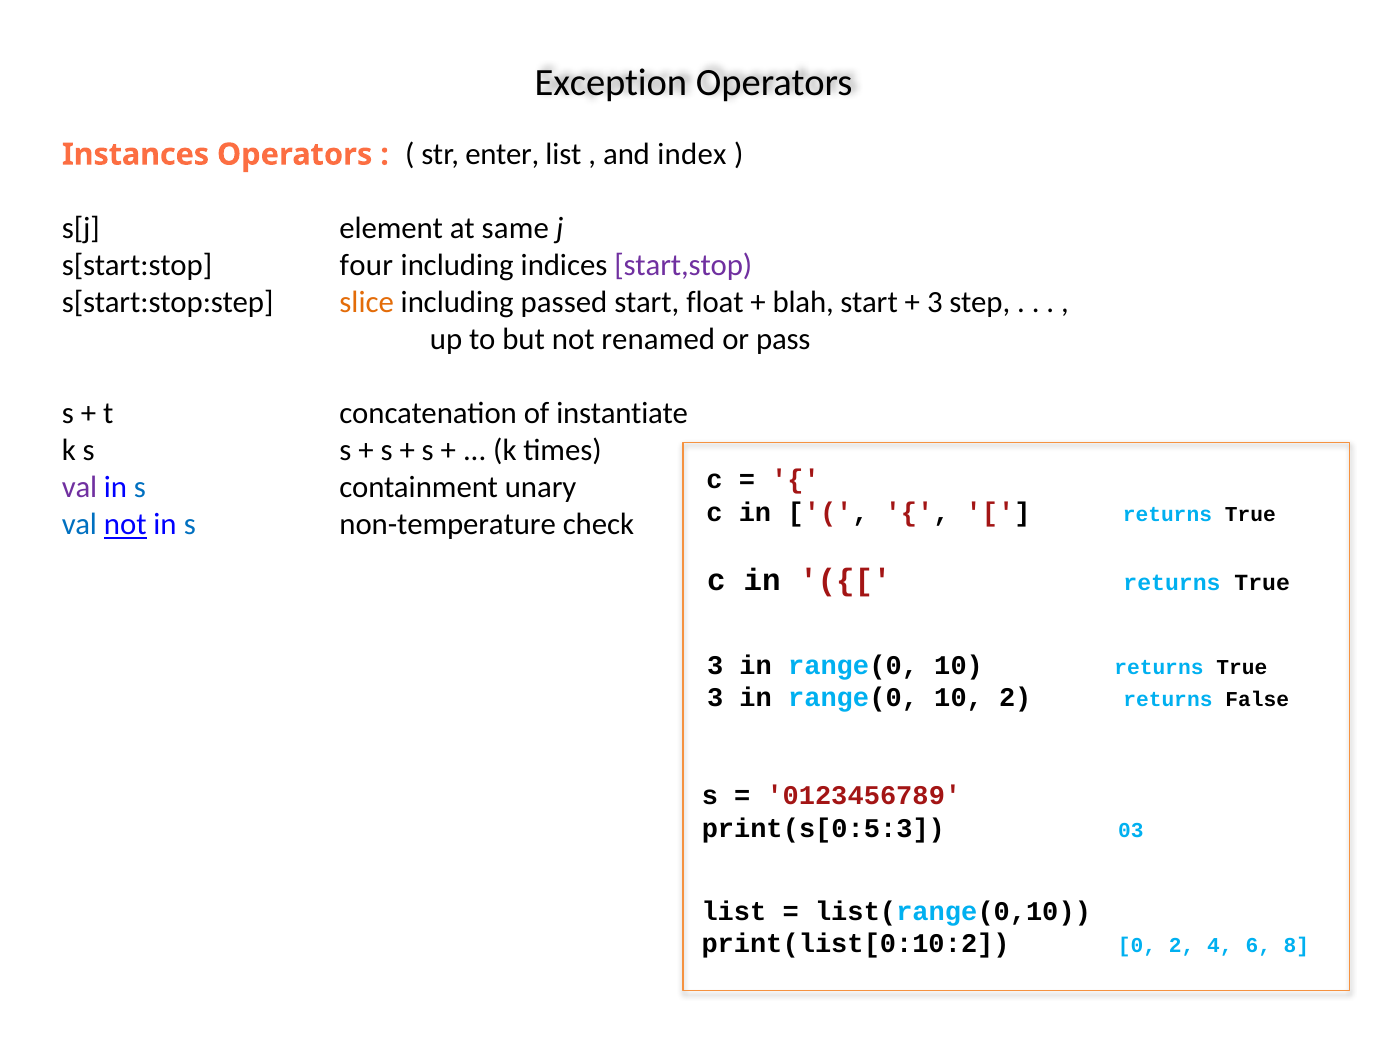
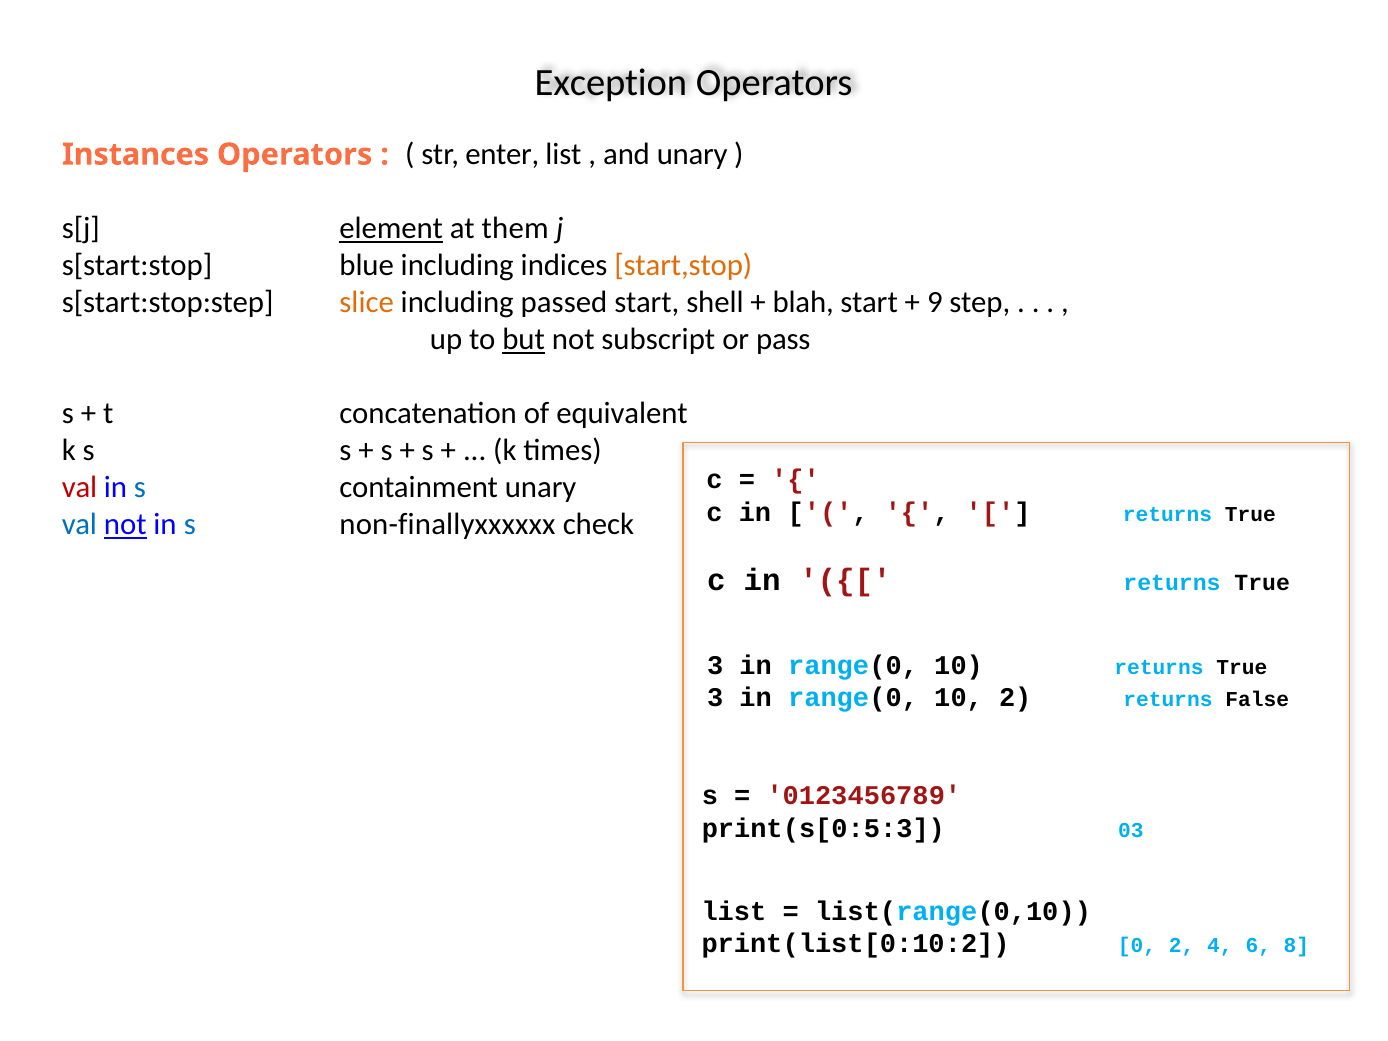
and index: index -> unary (692, 154)
element underline: none -> present (391, 228)
same: same -> them (515, 228)
four: four -> blue (367, 265)
start,stop colour: purple -> orange (683, 265)
float: float -> shell (715, 302)
3: 3 -> 9 (935, 302)
but underline: none -> present (524, 339)
renamed: renamed -> subscript (658, 339)
instantiate: instantiate -> equivalent (622, 413)
val colour: purple -> red (79, 487)
non-temperature: non-temperature -> non-finallyxxxxxx (448, 524)
